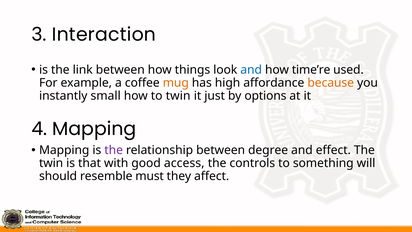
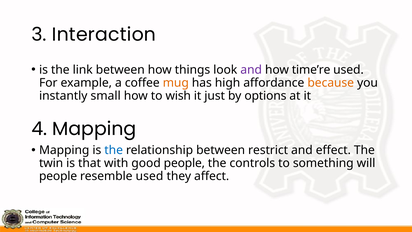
and colour: blue -> purple (251, 70)
to twin: twin -> wish (178, 96)
the colour: purple -> blue (114, 150)
degree: degree -> restrict (268, 150)
good access: access -> people (184, 163)
should: should -> people (58, 176)
resemble must: must -> used (149, 176)
